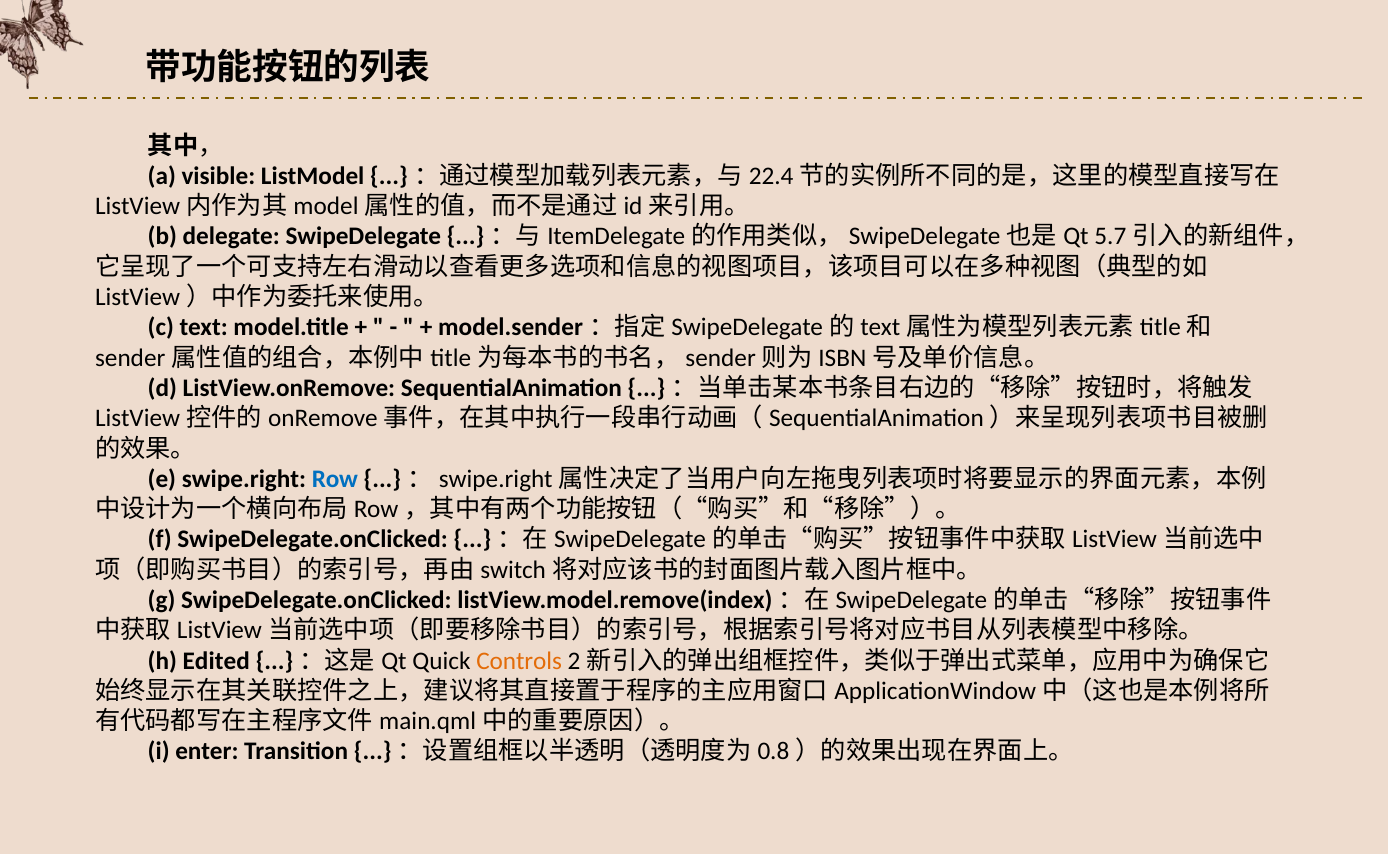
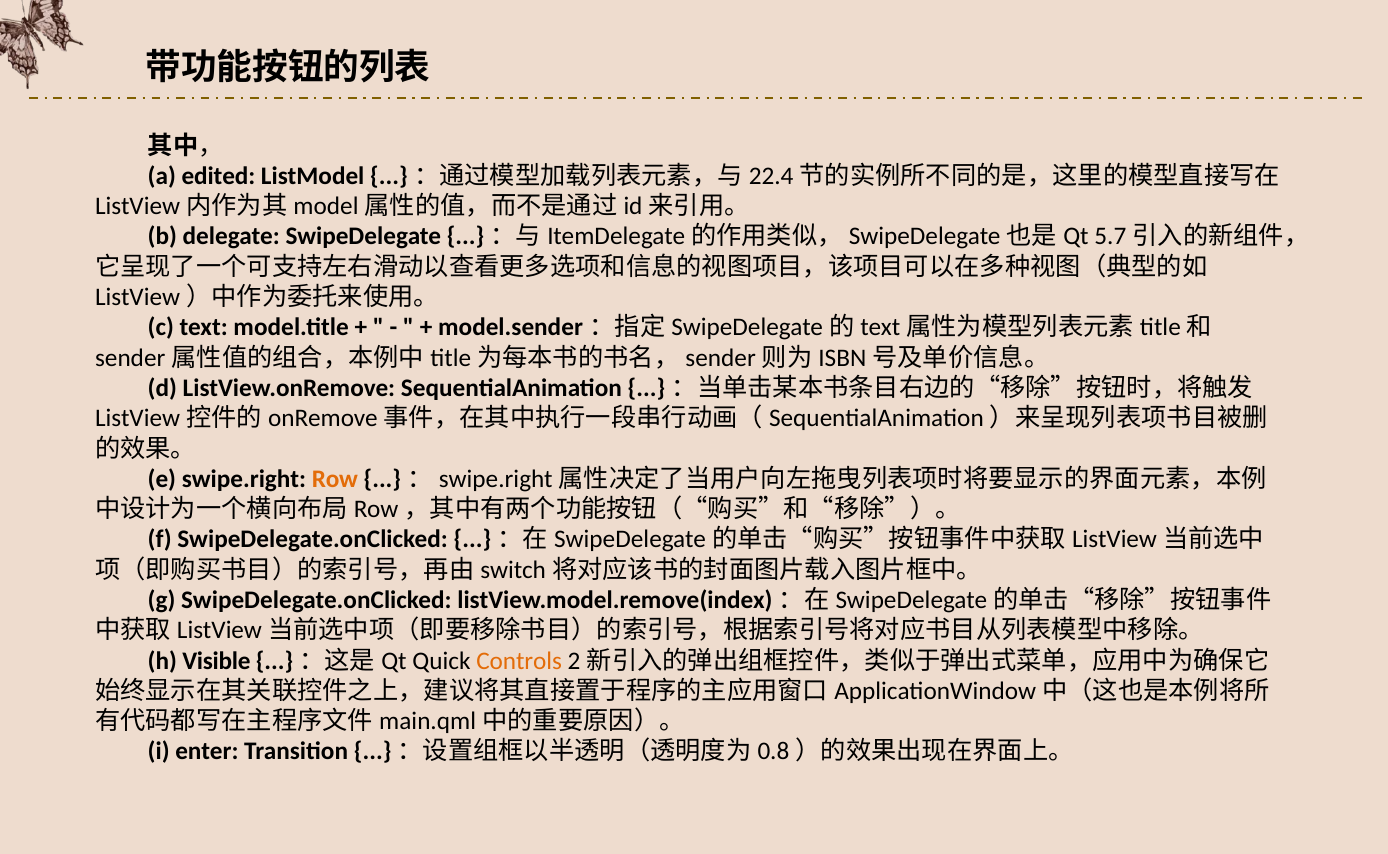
visible: visible -> edited (218, 176)
Row colour: blue -> orange (335, 479)
Edited: Edited -> Visible (216, 660)
